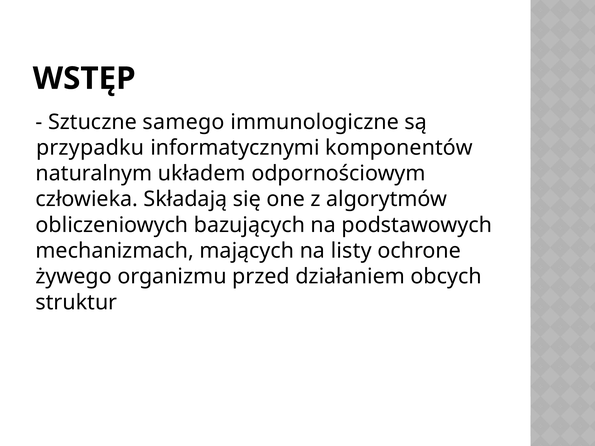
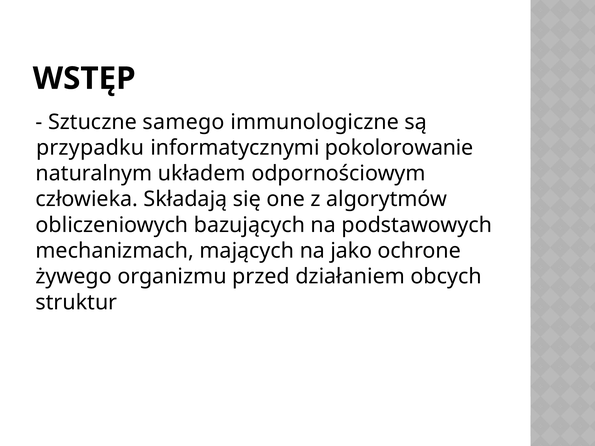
komponentów: komponentów -> pokolorowanie (399, 148)
listy: listy -> jako (351, 251)
